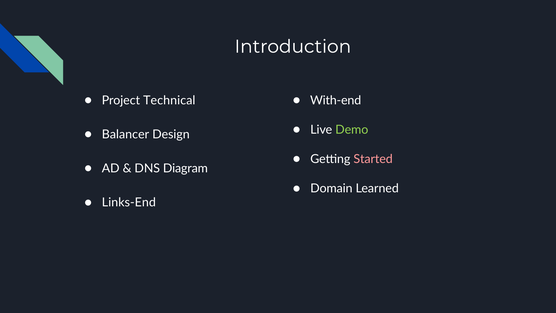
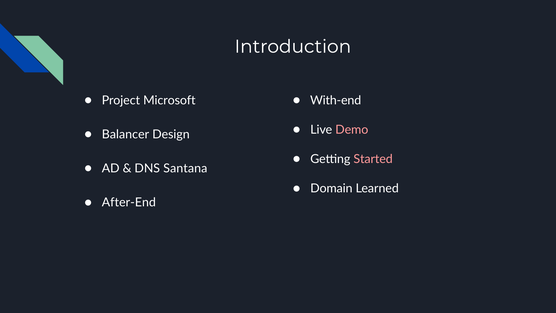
Technical: Technical -> Microsoft (169, 100)
Demo colour: light green -> pink (352, 130)
Diagram: Diagram -> Santana (185, 168)
Links-End: Links-End -> After-End (129, 202)
